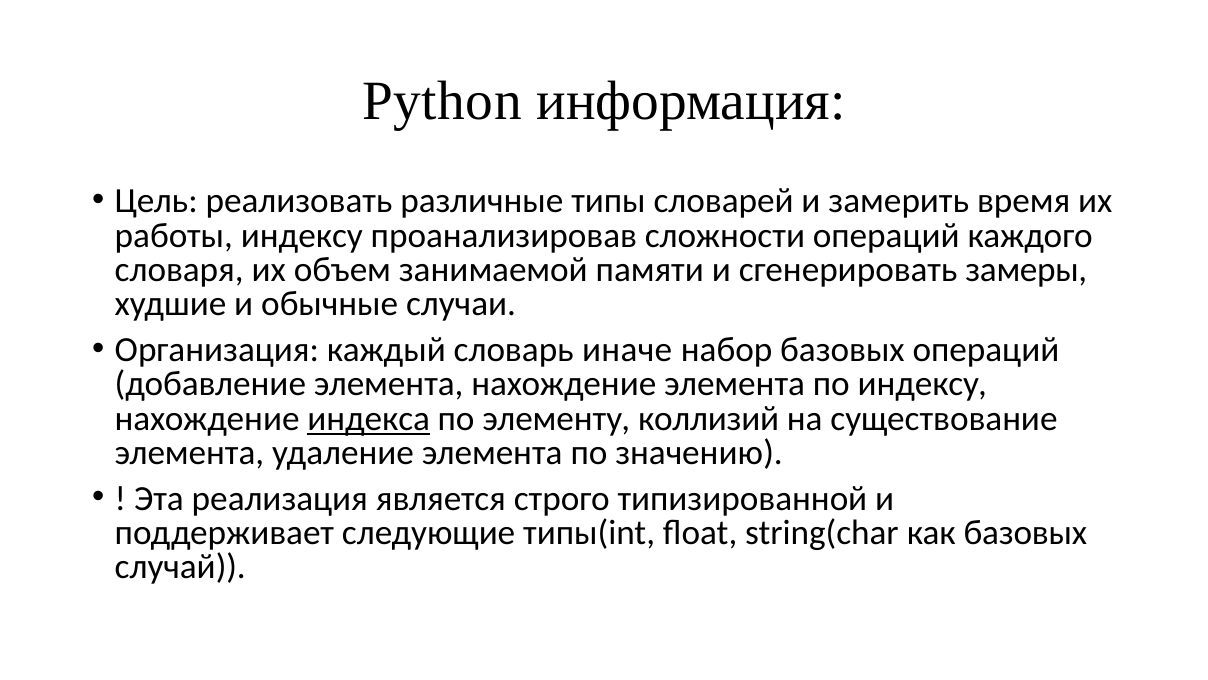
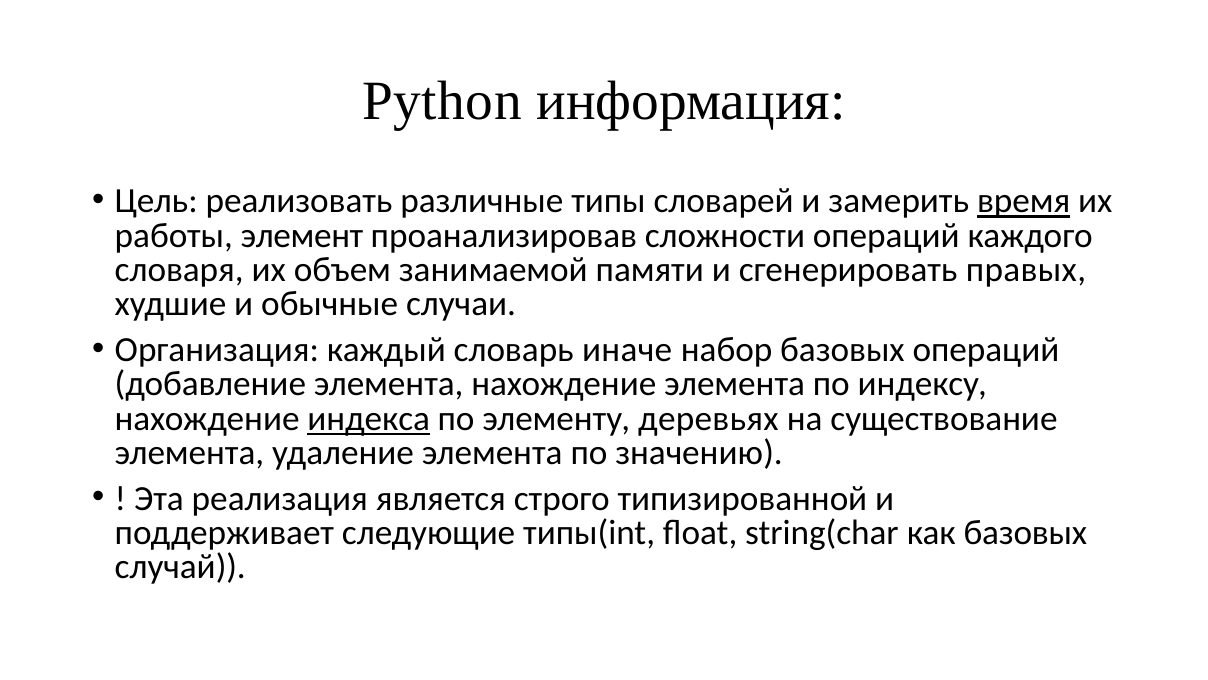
время underline: none -> present (1024, 201)
работы индексу: индексу -> элемент (302, 235)
замеры: замеры -> правых (1026, 270)
коллизий: коллизий -> деревьях (708, 418)
